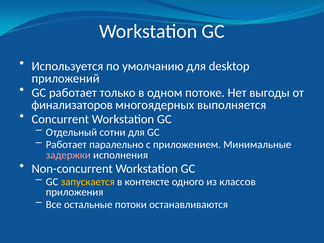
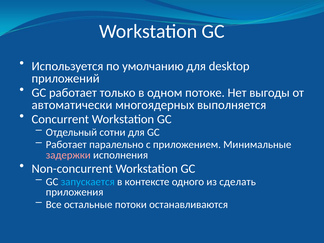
финализаторов: финализаторов -> автоматически (72, 105)
запускается colour: yellow -> light blue (88, 182)
классов: классов -> сделать (238, 182)
